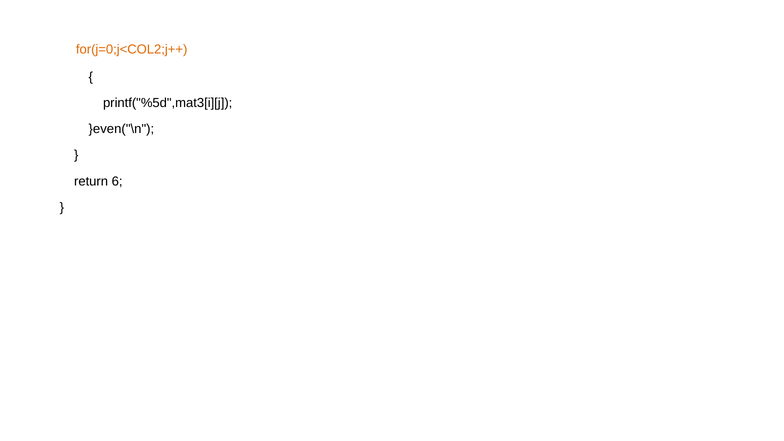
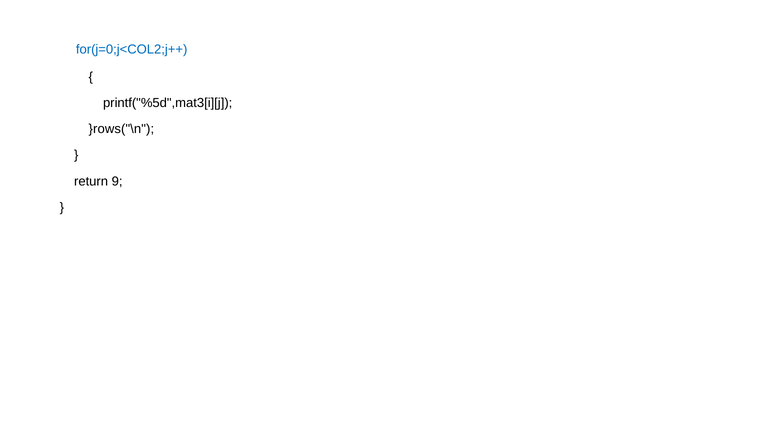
for(j=0;j<COL2;j++ colour: orange -> blue (132, 49)
}even("\n: }even("\n -> }rows("\n (121, 129)
6: 6 -> 9 (117, 181)
